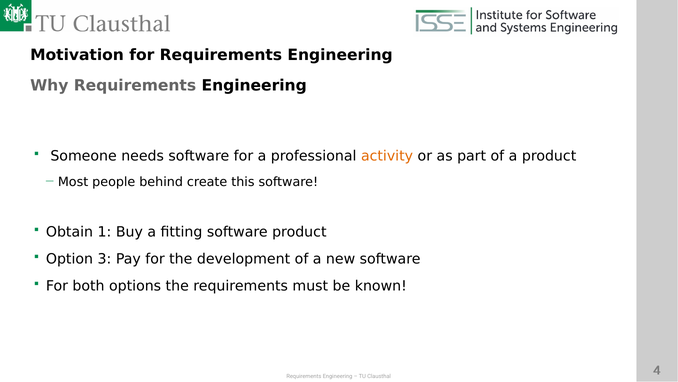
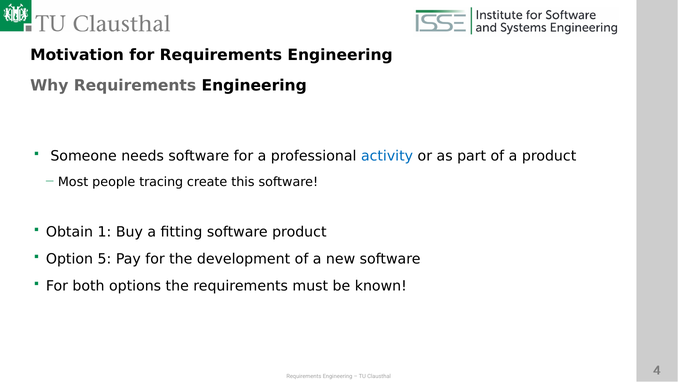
activity colour: orange -> blue (387, 156)
behind: behind -> tracing (161, 182)
3: 3 -> 5 (104, 259)
